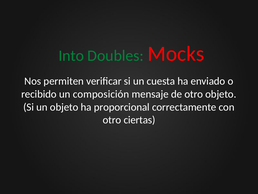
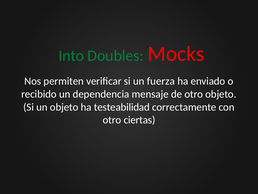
cuesta: cuesta -> fuerza (161, 81)
composición: composición -> dependencia (101, 94)
proporcional: proporcional -> testeabilidad (122, 107)
